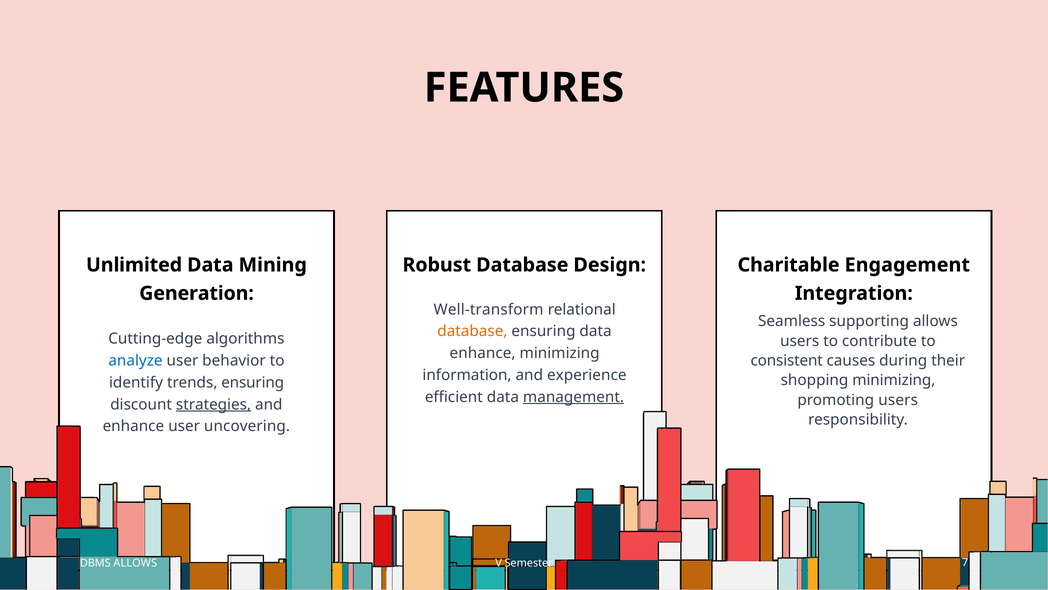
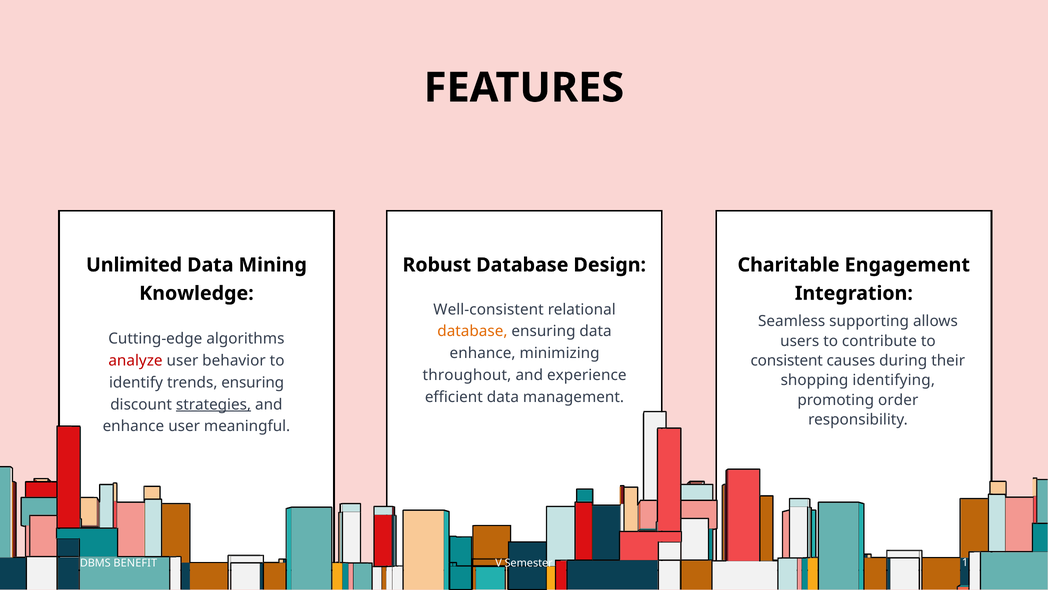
Generation: Generation -> Knowledge (196, 293)
Well-transform: Well-transform -> Well-consistent (489, 309)
analyze colour: blue -> red (135, 360)
information: information -> throughout (467, 375)
shopping minimizing: minimizing -> identifying (894, 380)
management underline: present -> none (574, 397)
promoting users: users -> order (898, 400)
uncovering: uncovering -> meaningful (247, 426)
DBMS ALLOWS: ALLOWS -> BENEFIT (135, 563)
7: 7 -> 1 (965, 562)
